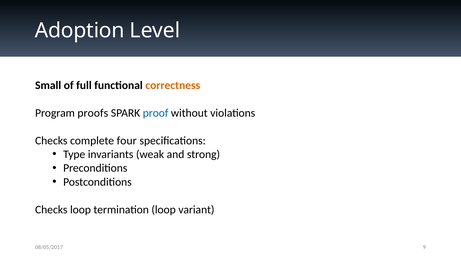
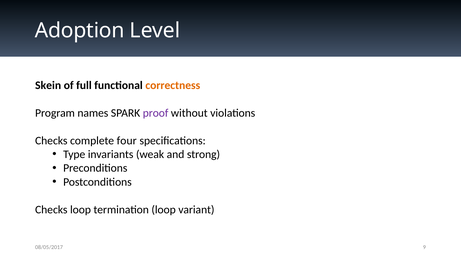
Small: Small -> Skein (48, 85)
proofs: proofs -> names (93, 113)
proof colour: blue -> purple (156, 113)
